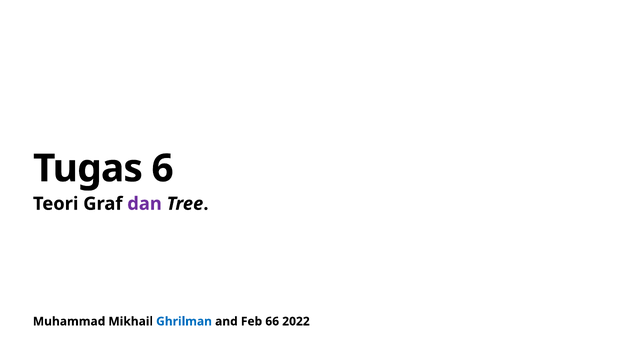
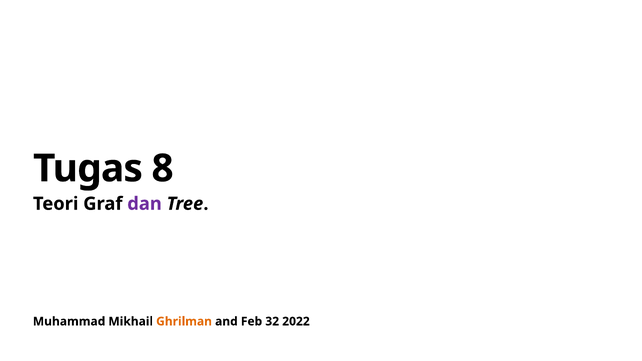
6: 6 -> 8 (163, 169)
Ghrilman colour: blue -> orange (184, 322)
66: 66 -> 32 (272, 322)
